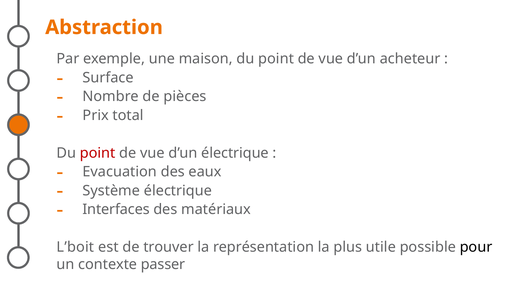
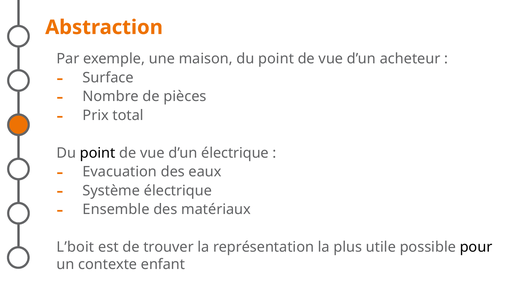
point colour: red -> black (98, 153)
Interfaces: Interfaces -> Ensemble (116, 210)
passer: passer -> enfant (163, 265)
